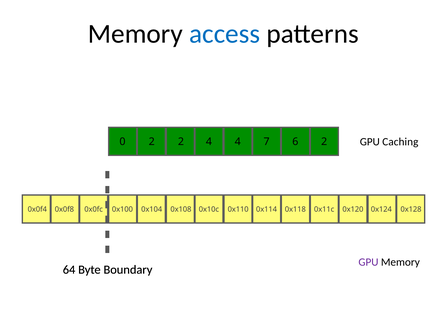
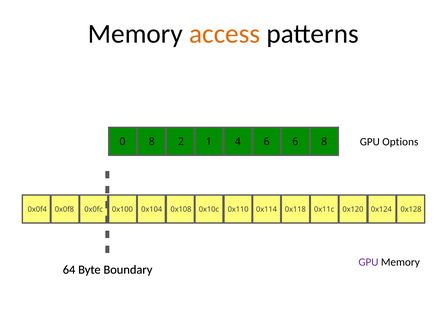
access colour: blue -> orange (225, 34)
0 2: 2 -> 8 (152, 142)
2 4: 4 -> 1 (209, 142)
4 7: 7 -> 6 (267, 142)
6 2: 2 -> 8 (324, 142)
Caching: Caching -> Options (400, 142)
